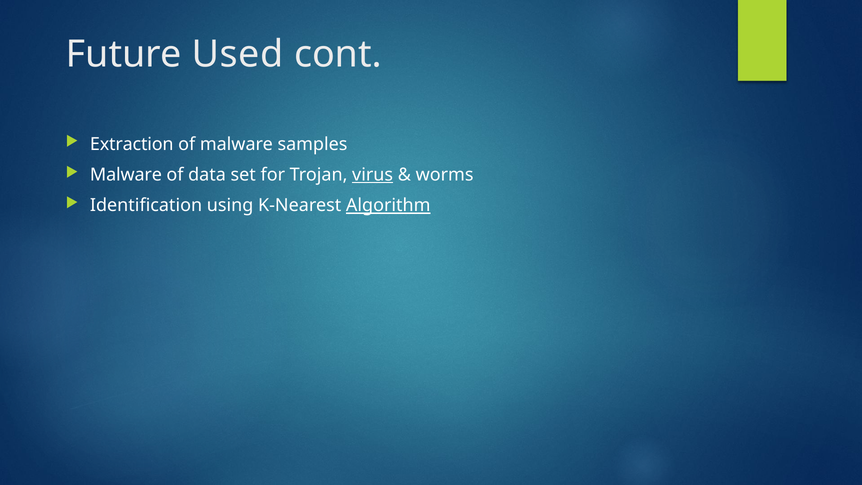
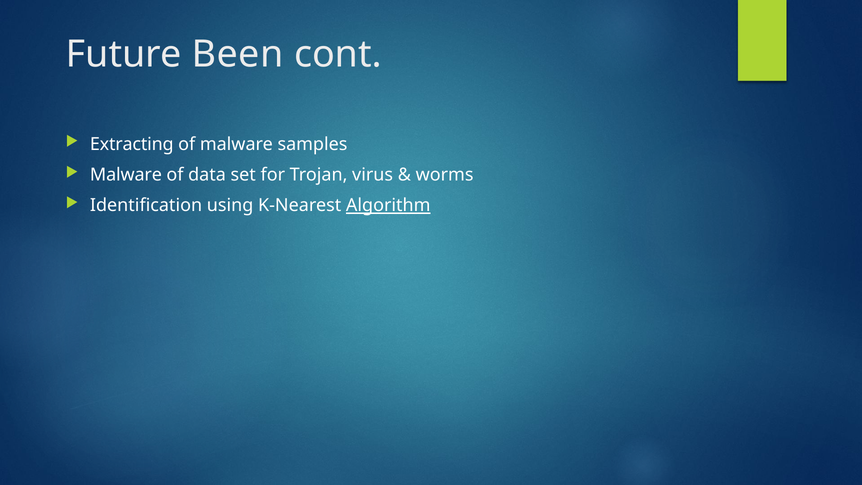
Used: Used -> Been (238, 54)
Extraction: Extraction -> Extracting (132, 144)
virus underline: present -> none (373, 175)
